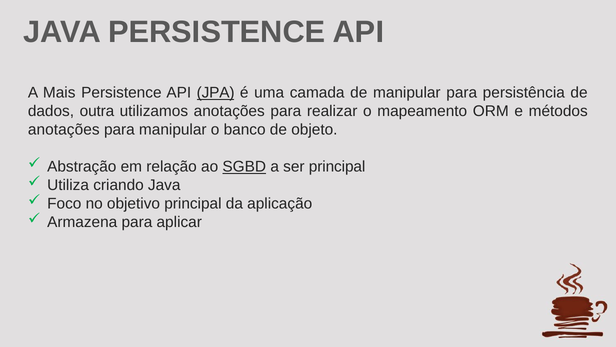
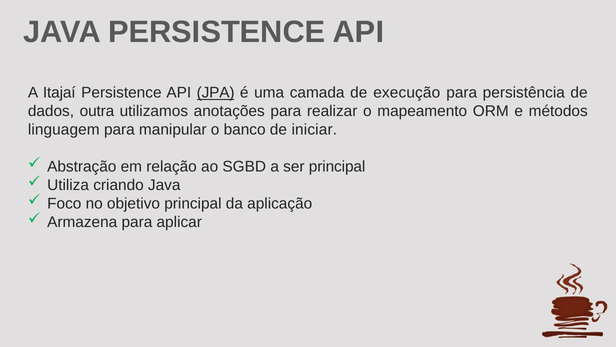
Mais: Mais -> Itajaí (59, 93)
de manipular: manipular -> execução (407, 93)
anotações: anotações -> linguagem (64, 130)
objeto: objeto -> iniciar (314, 130)
SGBD underline: present -> none (244, 166)
